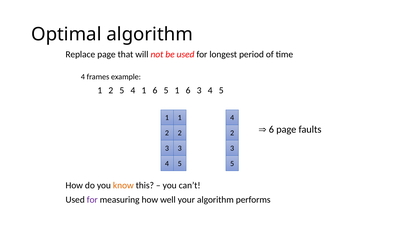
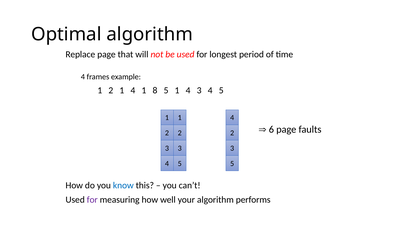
2 5: 5 -> 1 (122, 91)
4 1 6: 6 -> 8 (155, 91)
5 1 6: 6 -> 4 (188, 91)
know colour: orange -> blue (123, 186)
